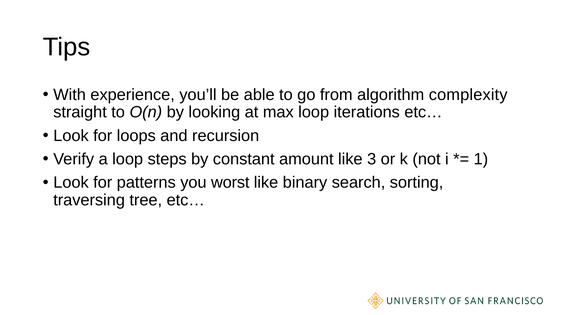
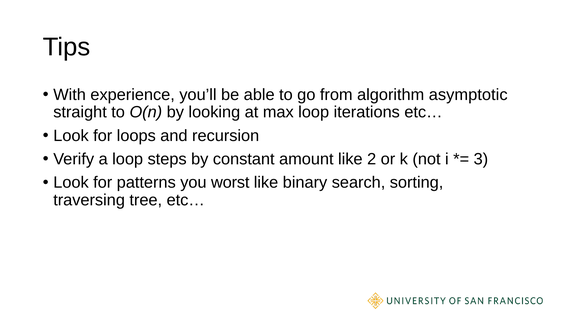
complexity: complexity -> asymptotic (468, 95)
3: 3 -> 2 (372, 159)
1: 1 -> 3 (481, 159)
